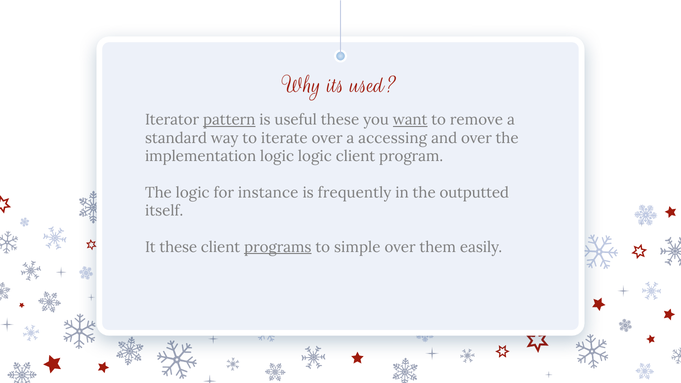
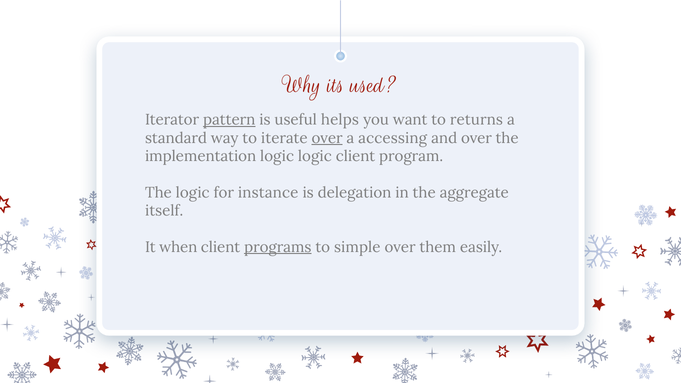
useful these: these -> helps (340, 120)
want underline: present -> none (410, 120)
remove: remove -> returns (476, 120)
over underline: none -> present (327, 138)
frequently: frequently -> delegation (355, 193)
outputted: outputted -> aggregate (474, 193)
It these: these -> when (178, 247)
